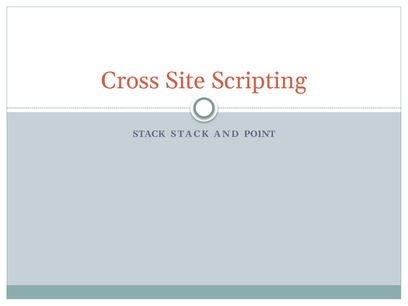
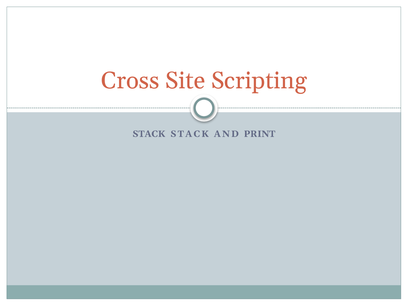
POINT: POINT -> PRINT (260, 134)
